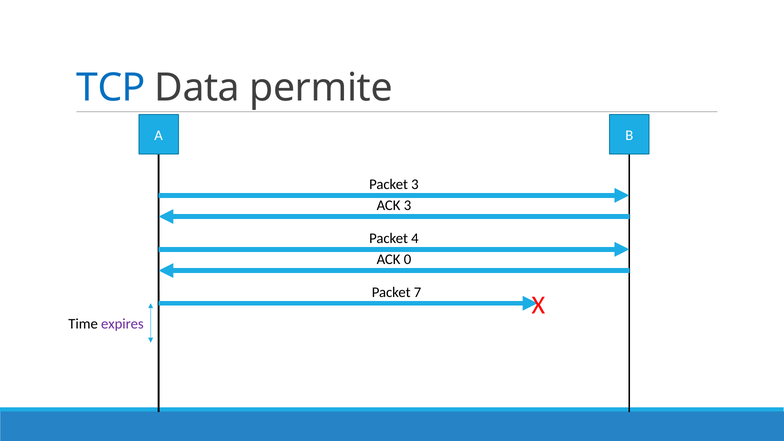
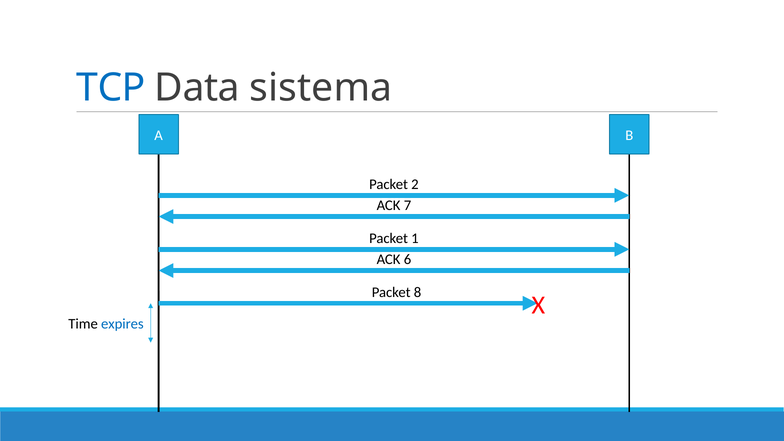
permite: permite -> sistema (321, 88)
Packet 3: 3 -> 2 (415, 184)
ACK 3: 3 -> 7 (407, 206)
4: 4 -> 1 (415, 238)
0: 0 -> 6 (407, 259)
7: 7 -> 8 (418, 292)
expires colour: purple -> blue (122, 324)
